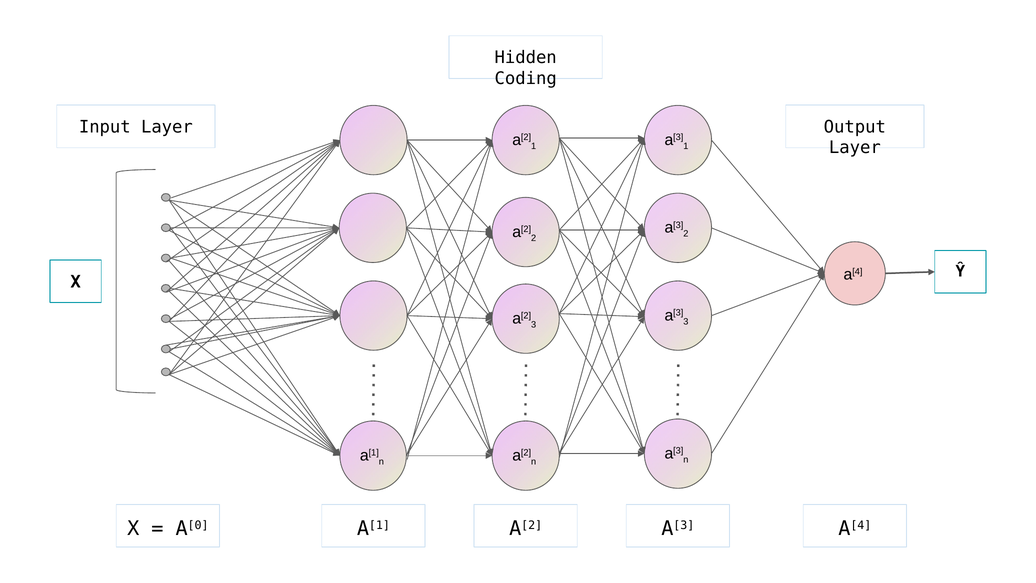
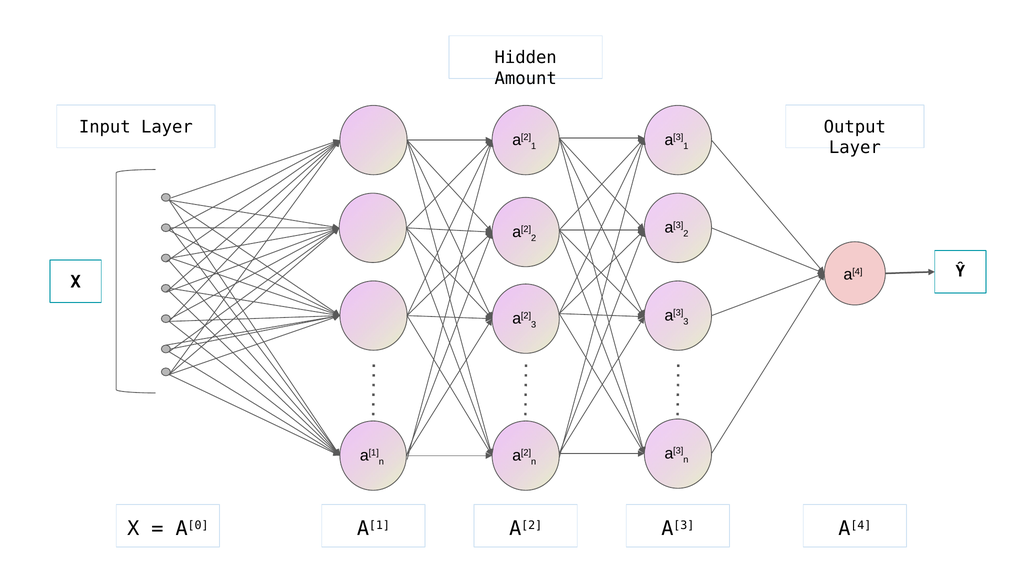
Coding: Coding -> Amount (526, 78)
